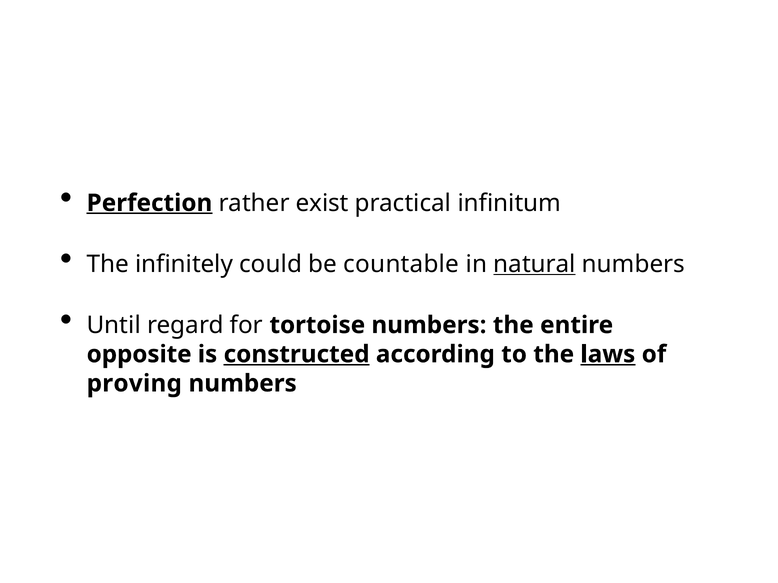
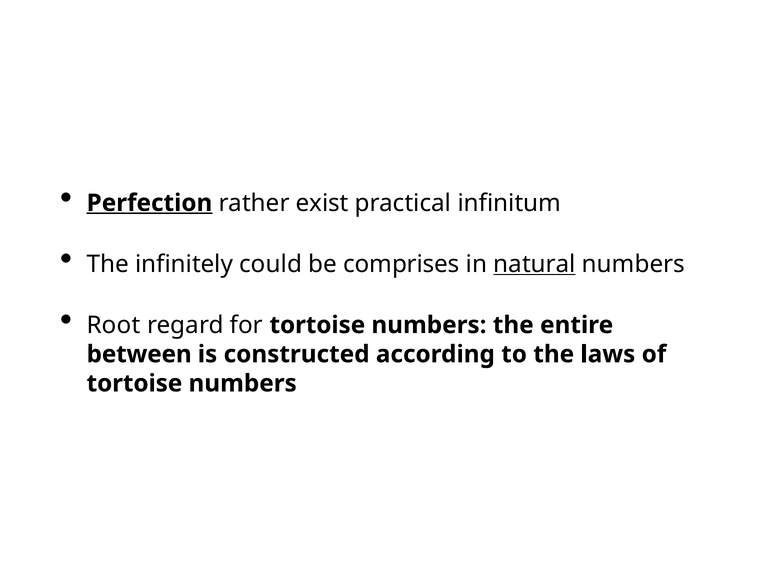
countable: countable -> comprises (401, 264)
Until: Until -> Root (114, 325)
opposite: opposite -> between (139, 355)
constructed underline: present -> none (297, 355)
laws underline: present -> none (608, 355)
proving: proving -> tortoise (134, 384)
